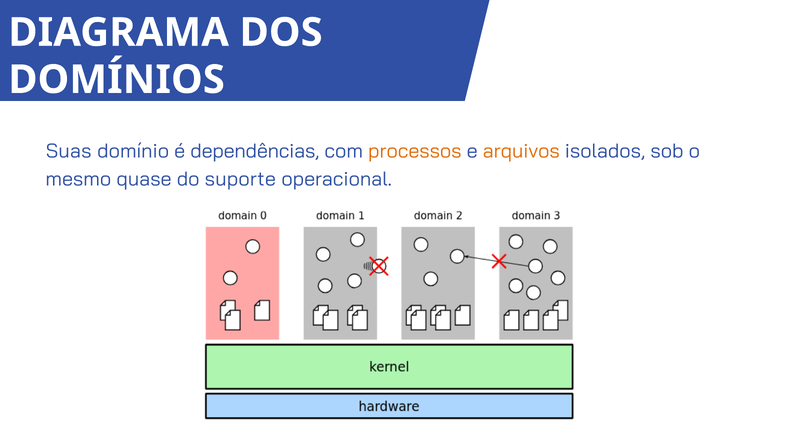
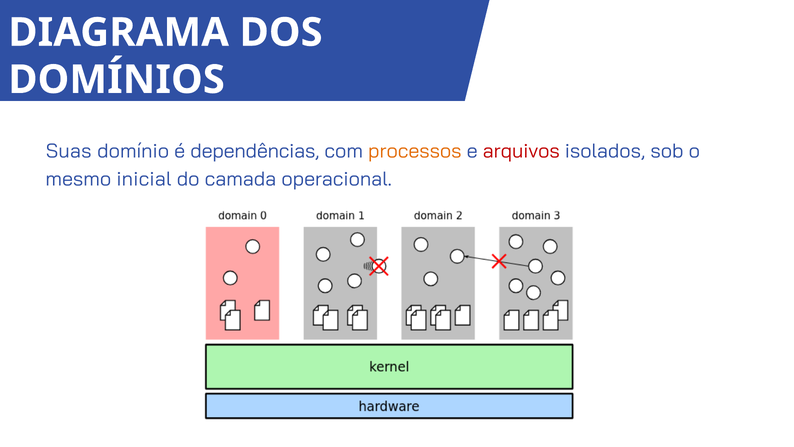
arquivos colour: orange -> red (521, 151)
quase: quase -> inicial (144, 179)
suporte: suporte -> camada (240, 179)
